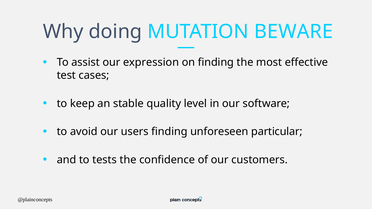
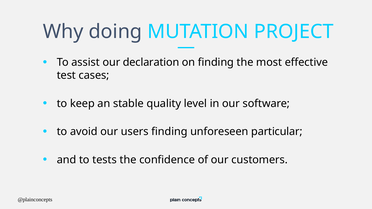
BEWARE: BEWARE -> PROJECT (294, 32)
expression: expression -> declaration (151, 62)
